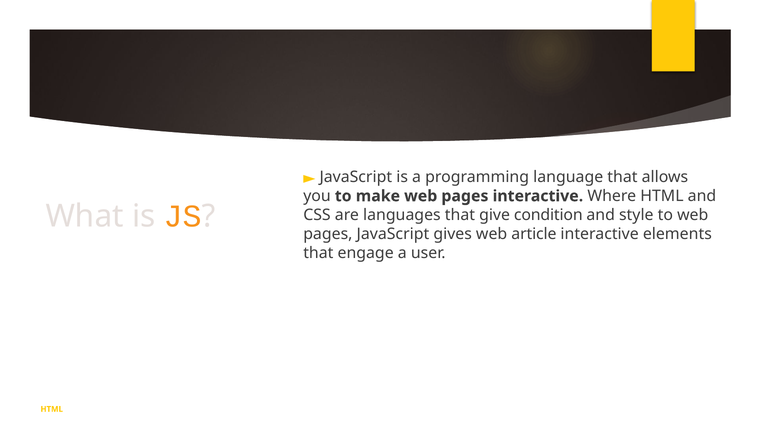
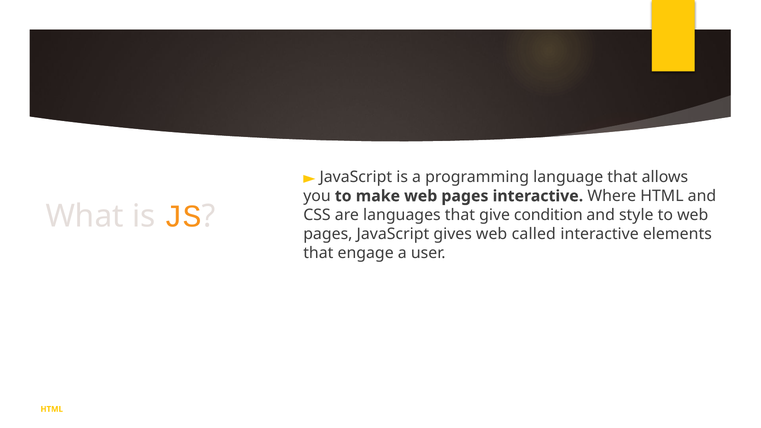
article: article -> called (534, 234)
